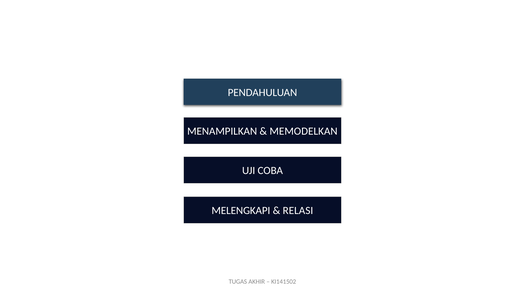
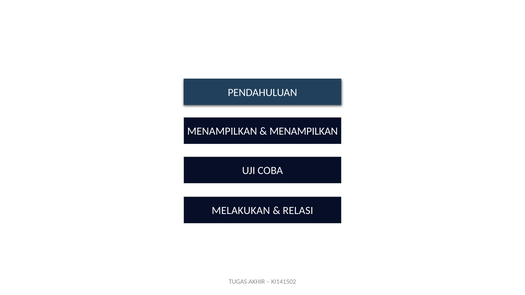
MEMODELKAN: MEMODELKAN -> MENAMPILKAN (304, 132)
MELENGKAPI: MELENGKAPI -> MELAKUKAN (241, 211)
